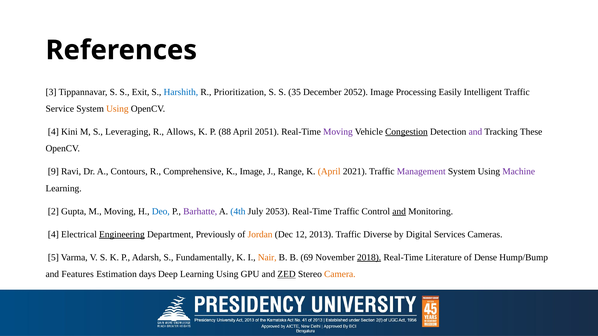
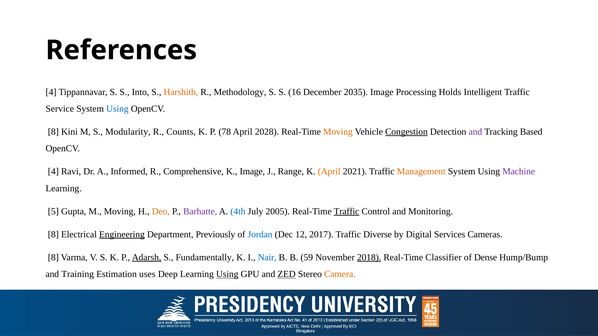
3: 3 -> 4 (51, 92)
Exit: Exit -> Into (140, 92)
Harshith colour: blue -> orange (181, 92)
Prioritization: Prioritization -> Methodology (240, 92)
35: 35 -> 16 (295, 92)
2052: 2052 -> 2035 (356, 92)
Easily: Easily -> Holds (450, 92)
Using colour: orange -> blue (117, 109)
4: 4 -> 8 (53, 132)
Leveraging: Leveraging -> Modularity (128, 132)
Allows: Allows -> Counts (181, 132)
88: 88 -> 78 (225, 132)
2051: 2051 -> 2028 (267, 132)
Moving colour: purple -> orange (338, 132)
These: These -> Based (531, 132)
9: 9 -> 4 (53, 172)
Contours: Contours -> Informed (129, 172)
Management colour: purple -> orange (421, 172)
2: 2 -> 5 (53, 212)
Deo colour: blue -> orange (161, 212)
2053: 2053 -> 2005 (278, 212)
Traffic underline: none -> present (347, 212)
and underline: present -> none (399, 212)
4: 4 -> 8 (53, 235)
Jordan colour: orange -> blue (260, 235)
2013: 2013 -> 2017 (321, 235)
5: 5 -> 8 (53, 258)
Adarsh underline: none -> present (147, 258)
Nair colour: orange -> blue (267, 258)
69: 69 -> 59 (307, 258)
Literature: Literature -> Classifier (443, 258)
Features: Features -> Training (78, 274)
days: days -> uses (147, 274)
Using underline: none -> present (227, 274)
